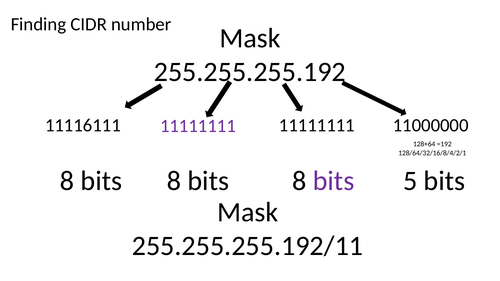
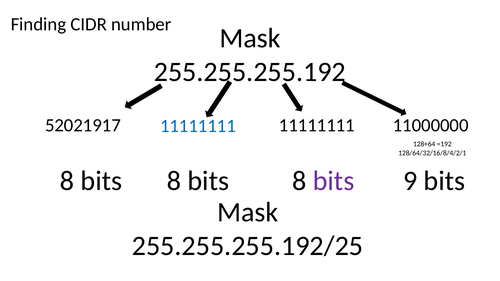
11116111: 11116111 -> 52021917 (83, 126)
11111111 colour: purple -> blue (198, 126)
5: 5 -> 9 (410, 181)
255.255.255.192/11: 255.255.255.192/11 -> 255.255.255.192/25 (248, 246)
